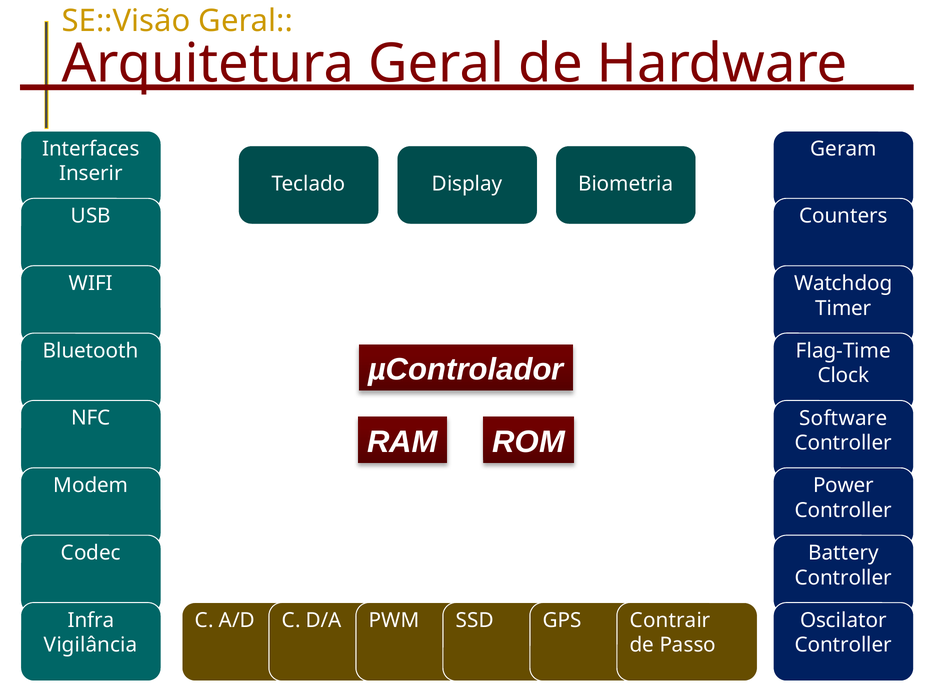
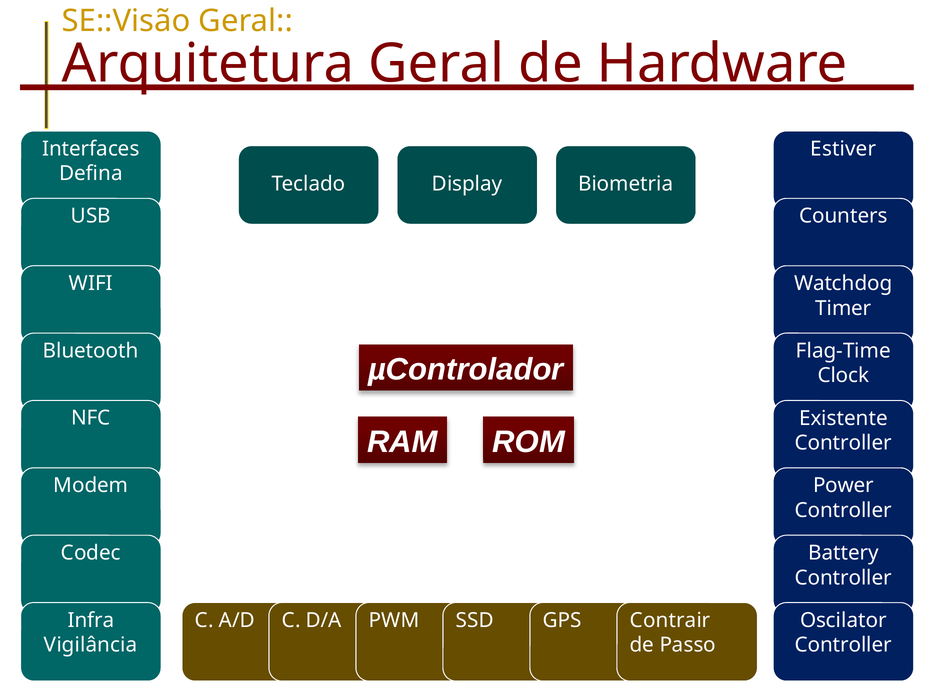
Geram: Geram -> Estiver (843, 149)
Inserir: Inserir -> Defina (91, 174)
Software: Software -> Existente (843, 418)
